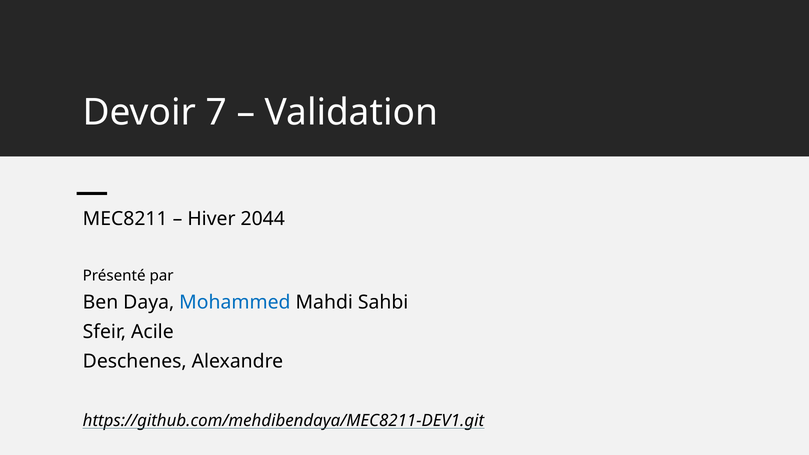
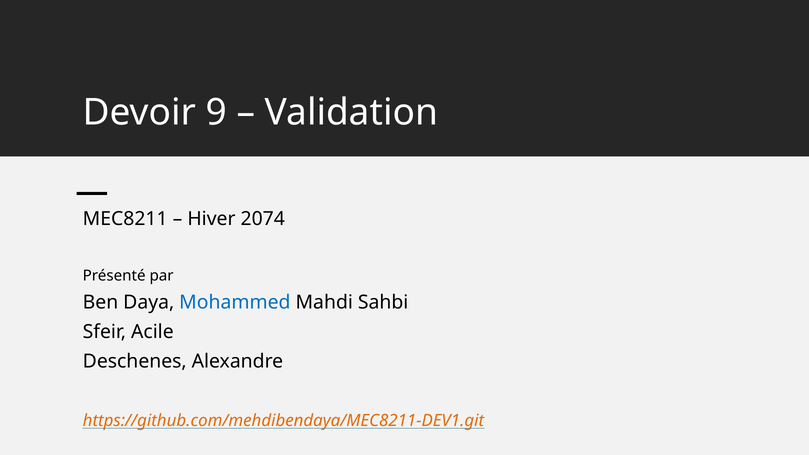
7: 7 -> 9 (216, 113)
2044: 2044 -> 2074 (263, 219)
https://github.com/mehdibendaya/MEC8211-DEV1.git colour: black -> orange (283, 421)
